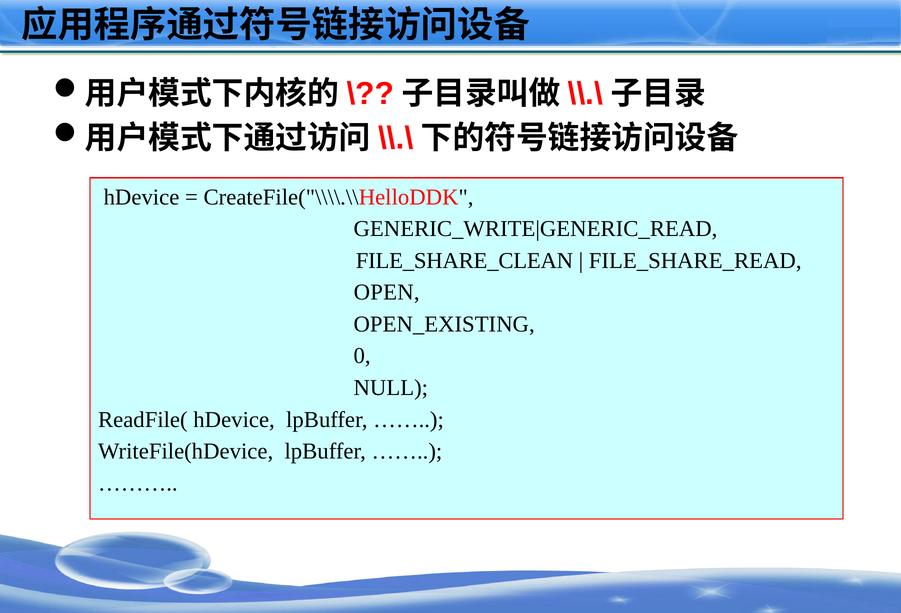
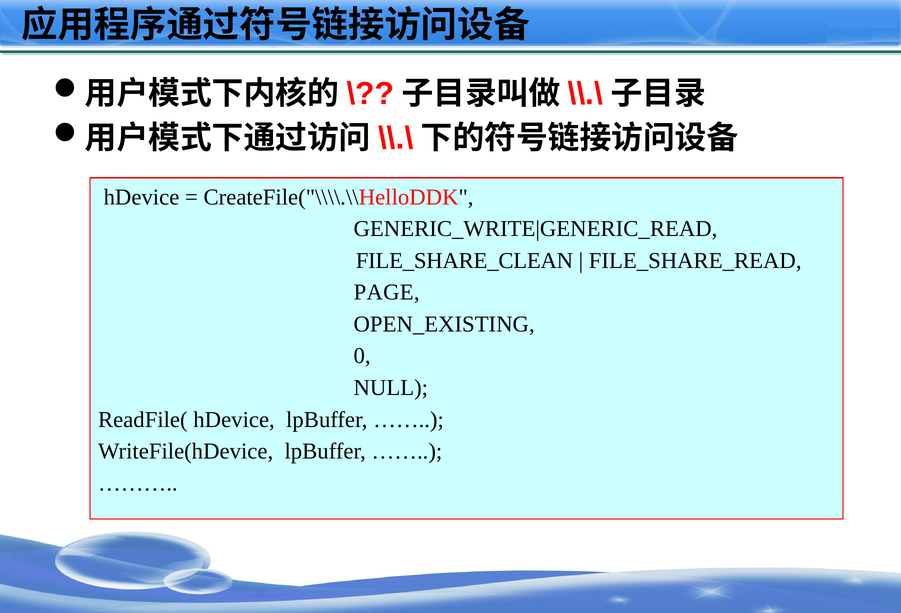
OPEN: OPEN -> PAGE (387, 292)
